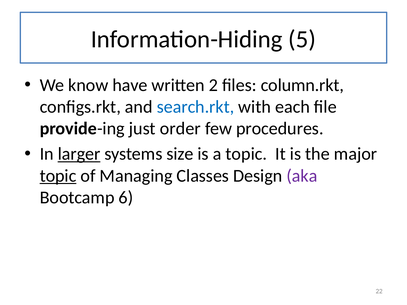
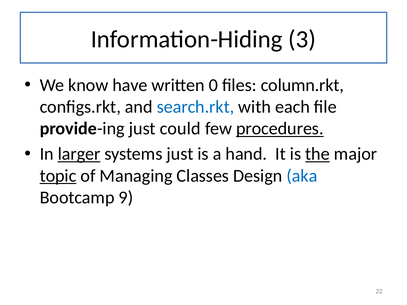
5: 5 -> 3 (302, 39)
2: 2 -> 0 (213, 85)
order: order -> could (180, 129)
procedures underline: none -> present (280, 129)
systems size: size -> just (180, 154)
a topic: topic -> hand (246, 154)
the underline: none -> present (318, 154)
aka colour: purple -> blue (302, 176)
6: 6 -> 9 (126, 198)
